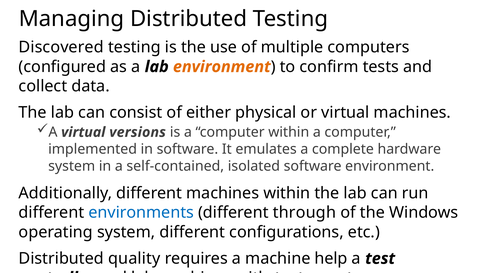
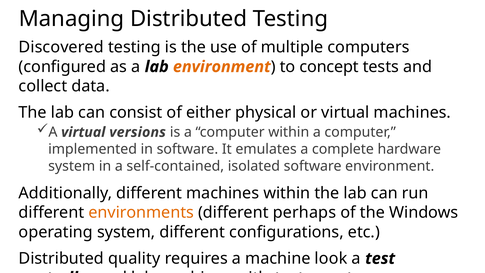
confirm: confirm -> concept (329, 67)
environments colour: blue -> orange (141, 212)
through: through -> perhaps (304, 212)
help: help -> look (331, 258)
